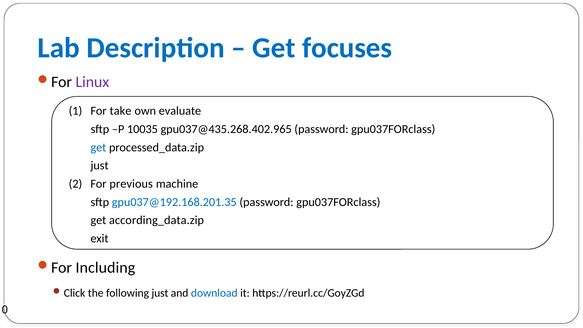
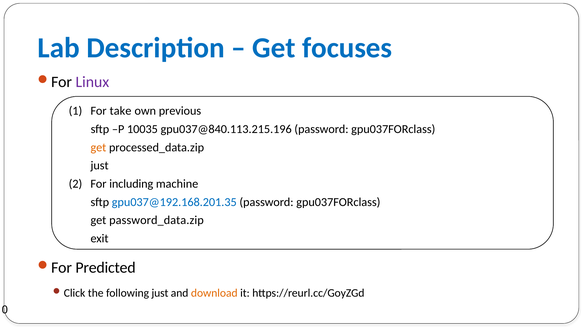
evaluate: evaluate -> previous (180, 111)
gpu037@435.268.402.965: gpu037@435.268.402.965 -> gpu037@840.113.215.196 (226, 129)
get colour: blue -> orange (98, 147)
previous: previous -> including (131, 184)
according_data.zip: according_data.zip -> password_data.zip (156, 220)
Including: Including -> Predicted (106, 268)
download colour: blue -> orange (214, 293)
